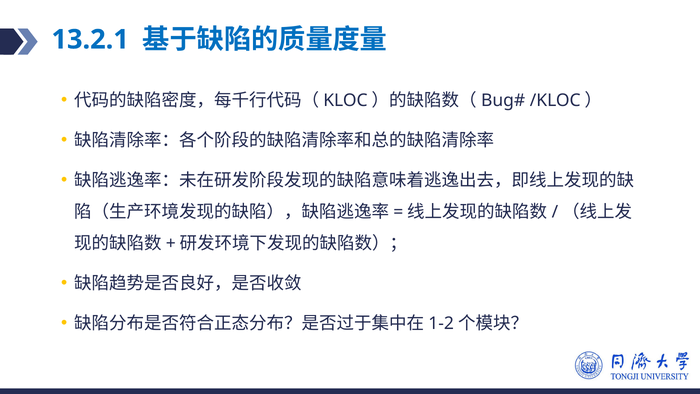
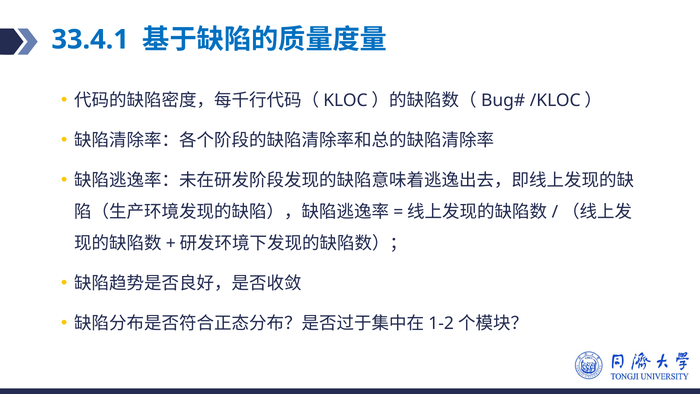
13.2.1: 13.2.1 -> 33.4.1 (90, 39)
